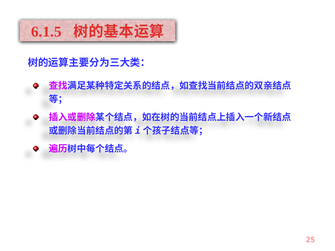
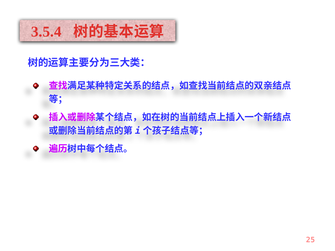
6.1.5: 6.1.5 -> 3.5.4 (46, 32)
